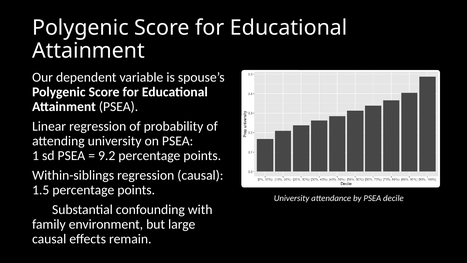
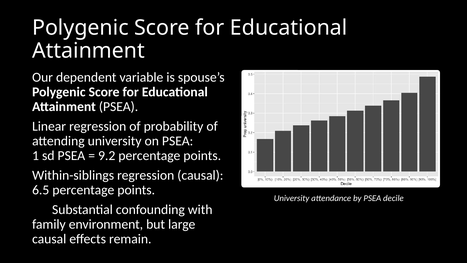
1.5: 1.5 -> 6.5 (41, 190)
